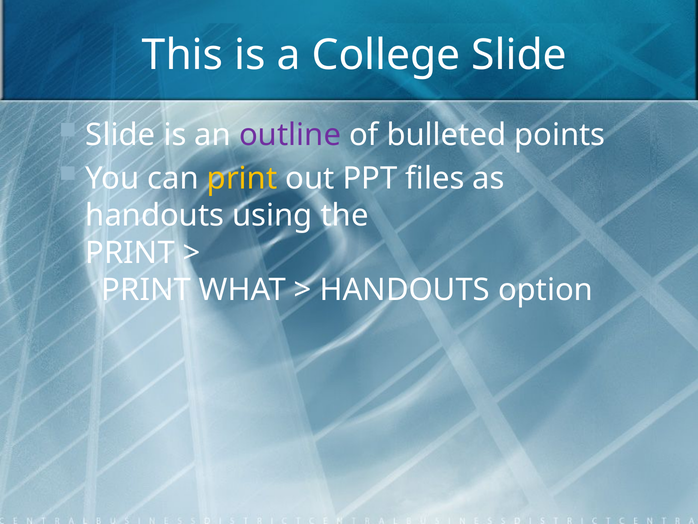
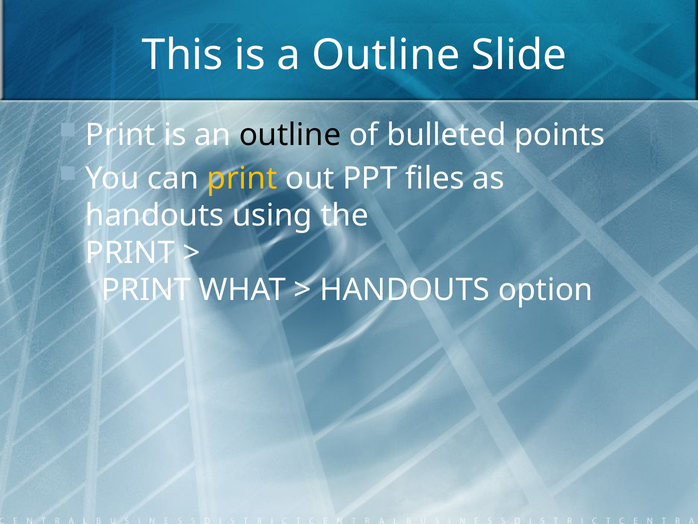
a College: College -> Outline (386, 55)
Slide: Slide -> Print (120, 135)
outline colour: purple -> black (290, 135)
